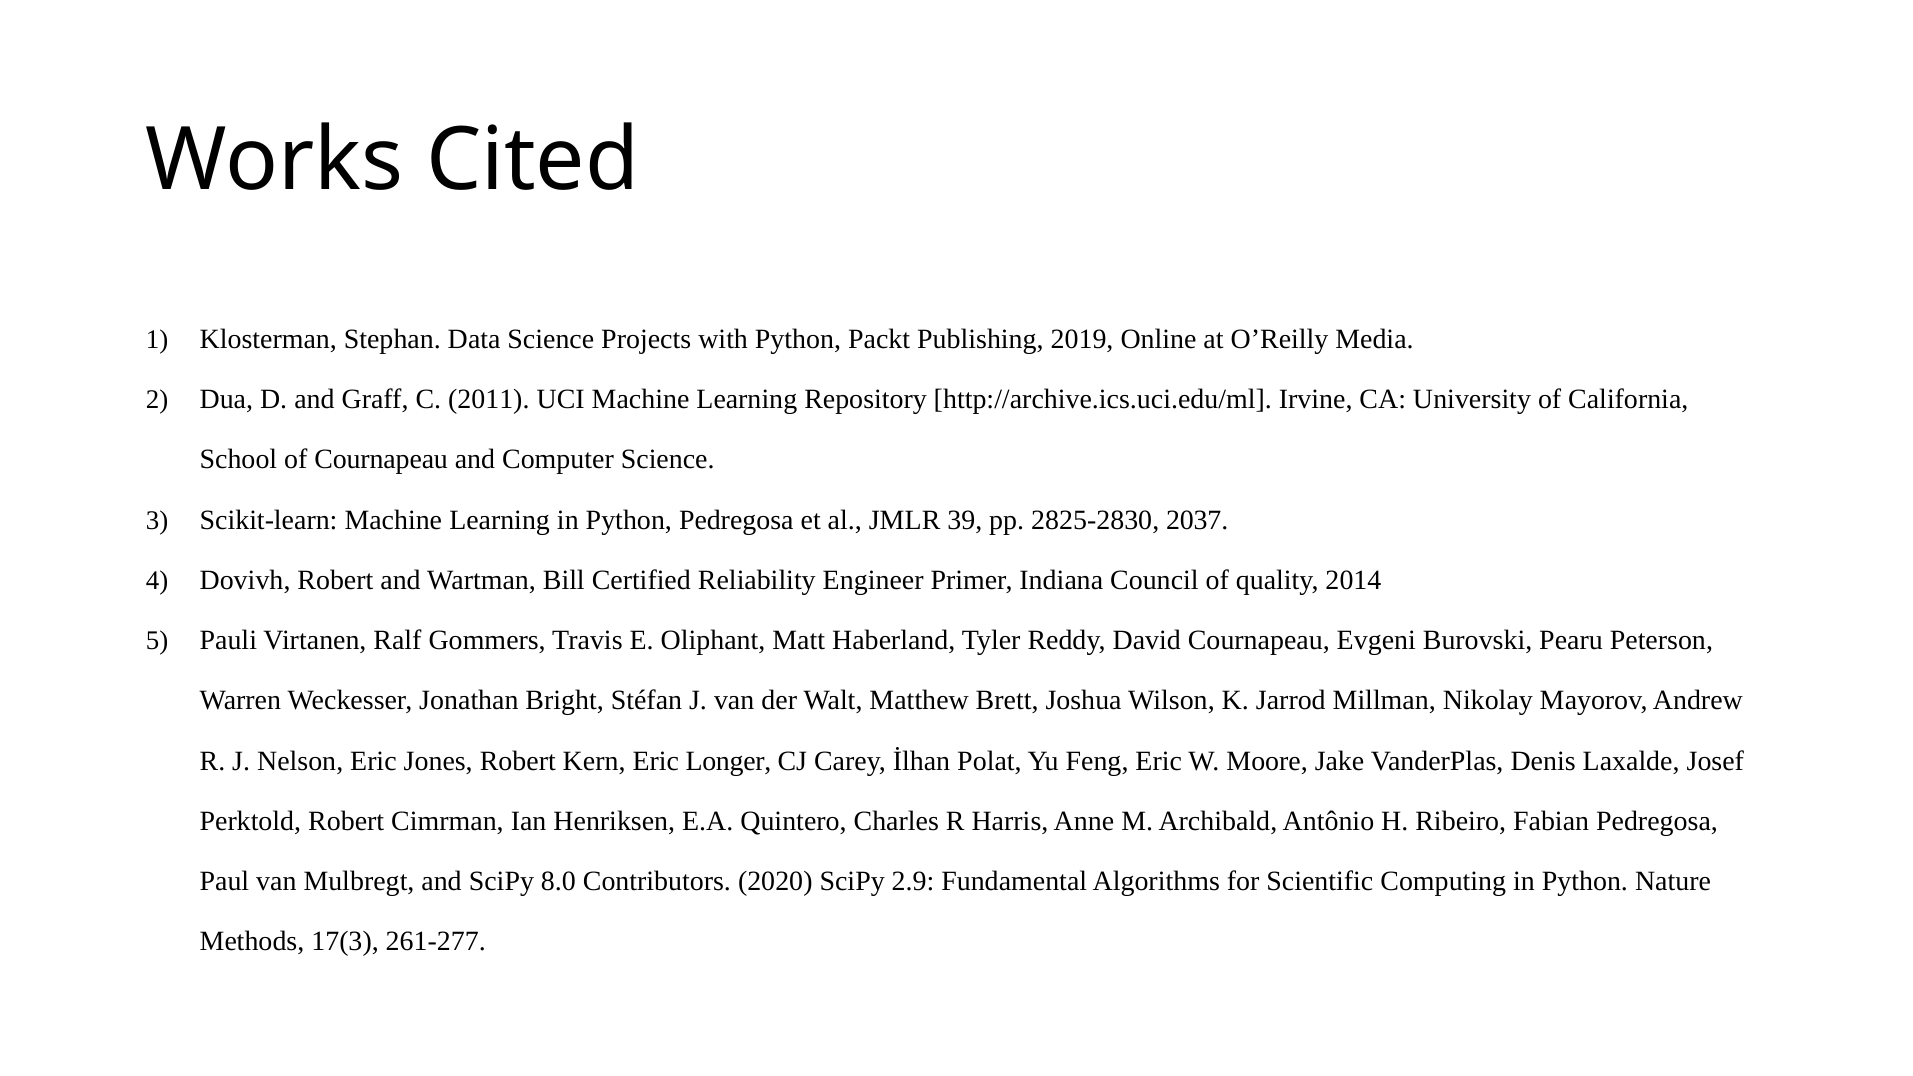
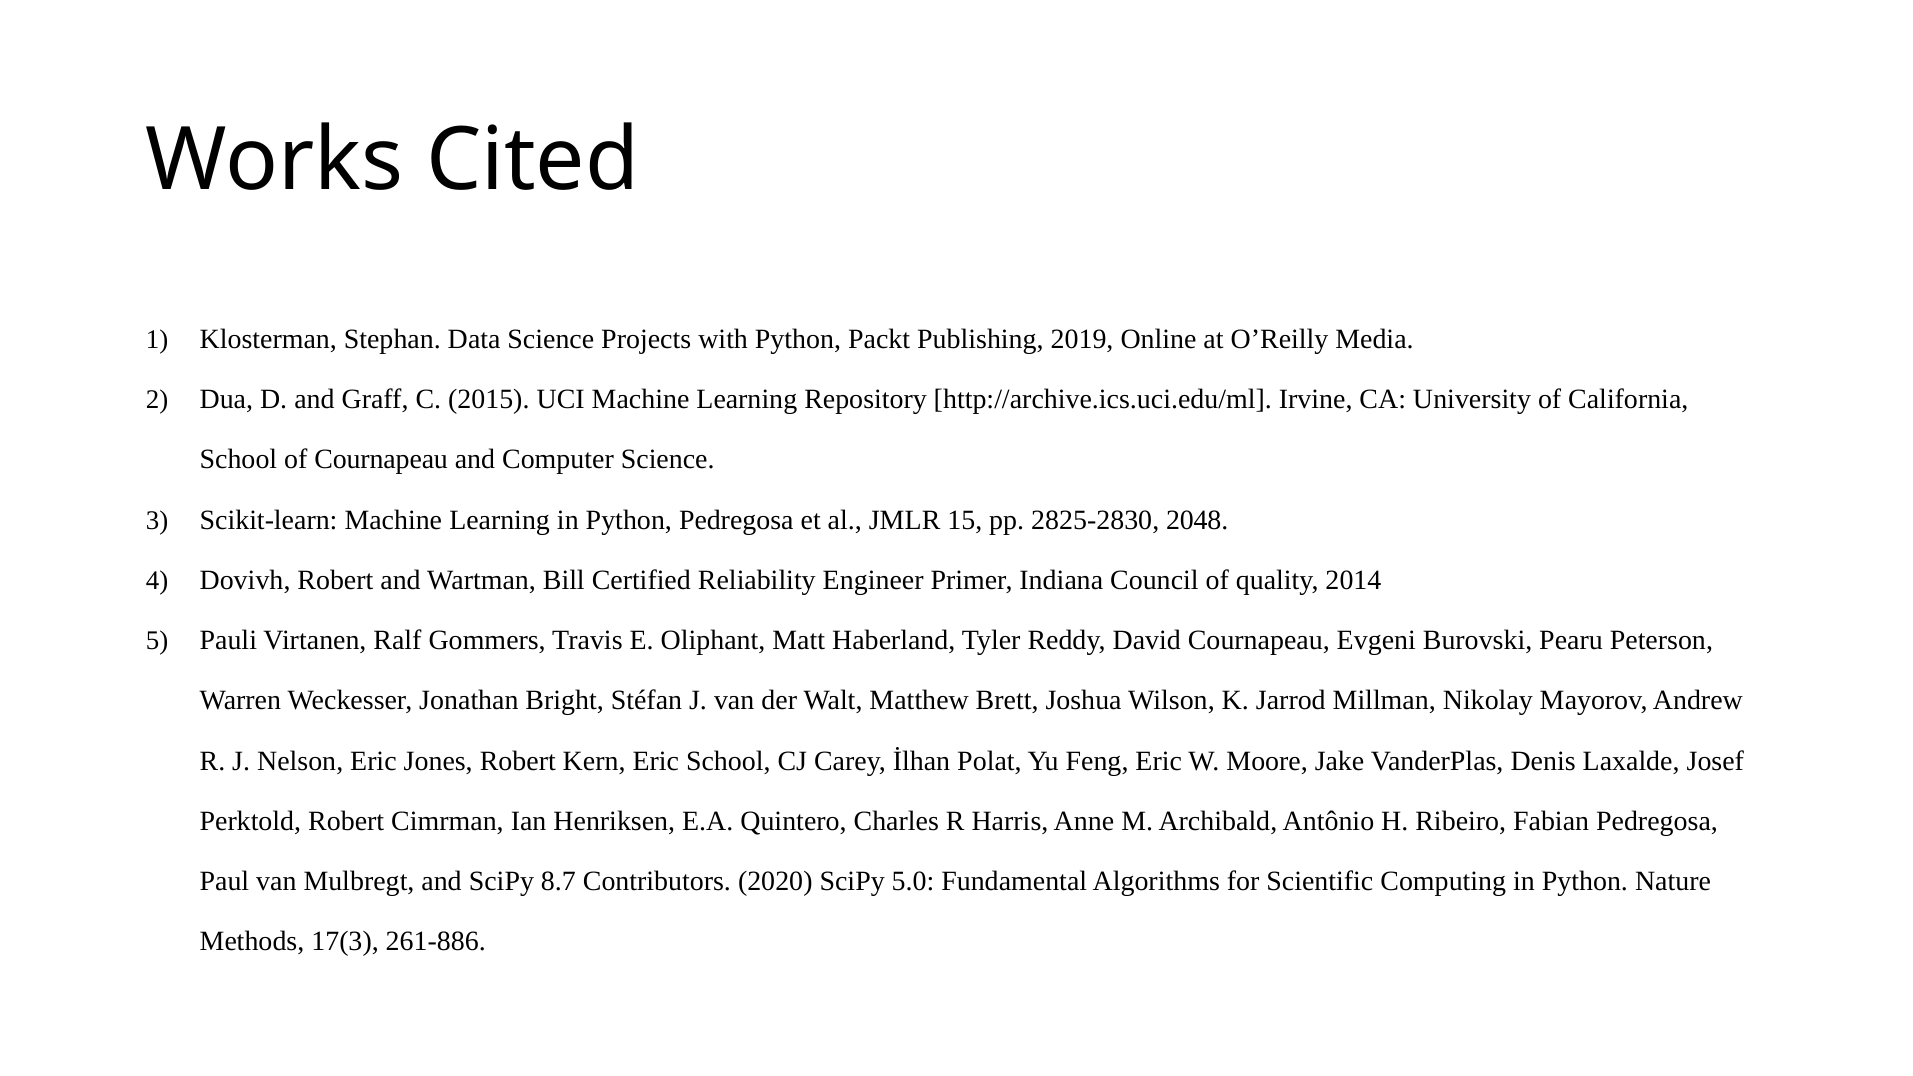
2011: 2011 -> 2015 (489, 399)
39: 39 -> 15 (965, 520)
2037: 2037 -> 2048 (1197, 520)
Eric Longer: Longer -> School (728, 761)
8.0: 8.0 -> 8.7 (558, 882)
2.9: 2.9 -> 5.0 (913, 882)
261-277: 261-277 -> 261-886 (436, 942)
